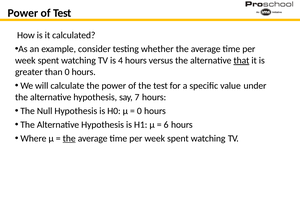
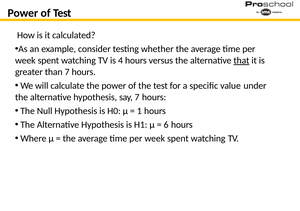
than 0: 0 -> 7 (67, 72)
0: 0 -> 1 (139, 111)
the underline: present -> none (69, 139)
